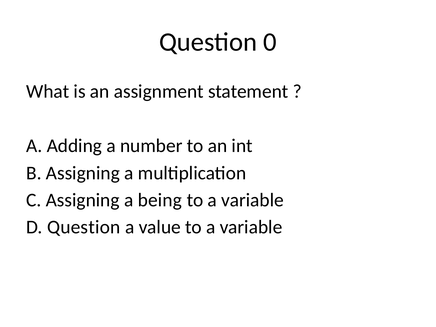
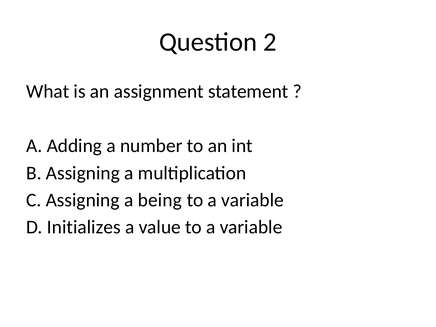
0: 0 -> 2 (270, 42)
D Question: Question -> Initializes (84, 227)
